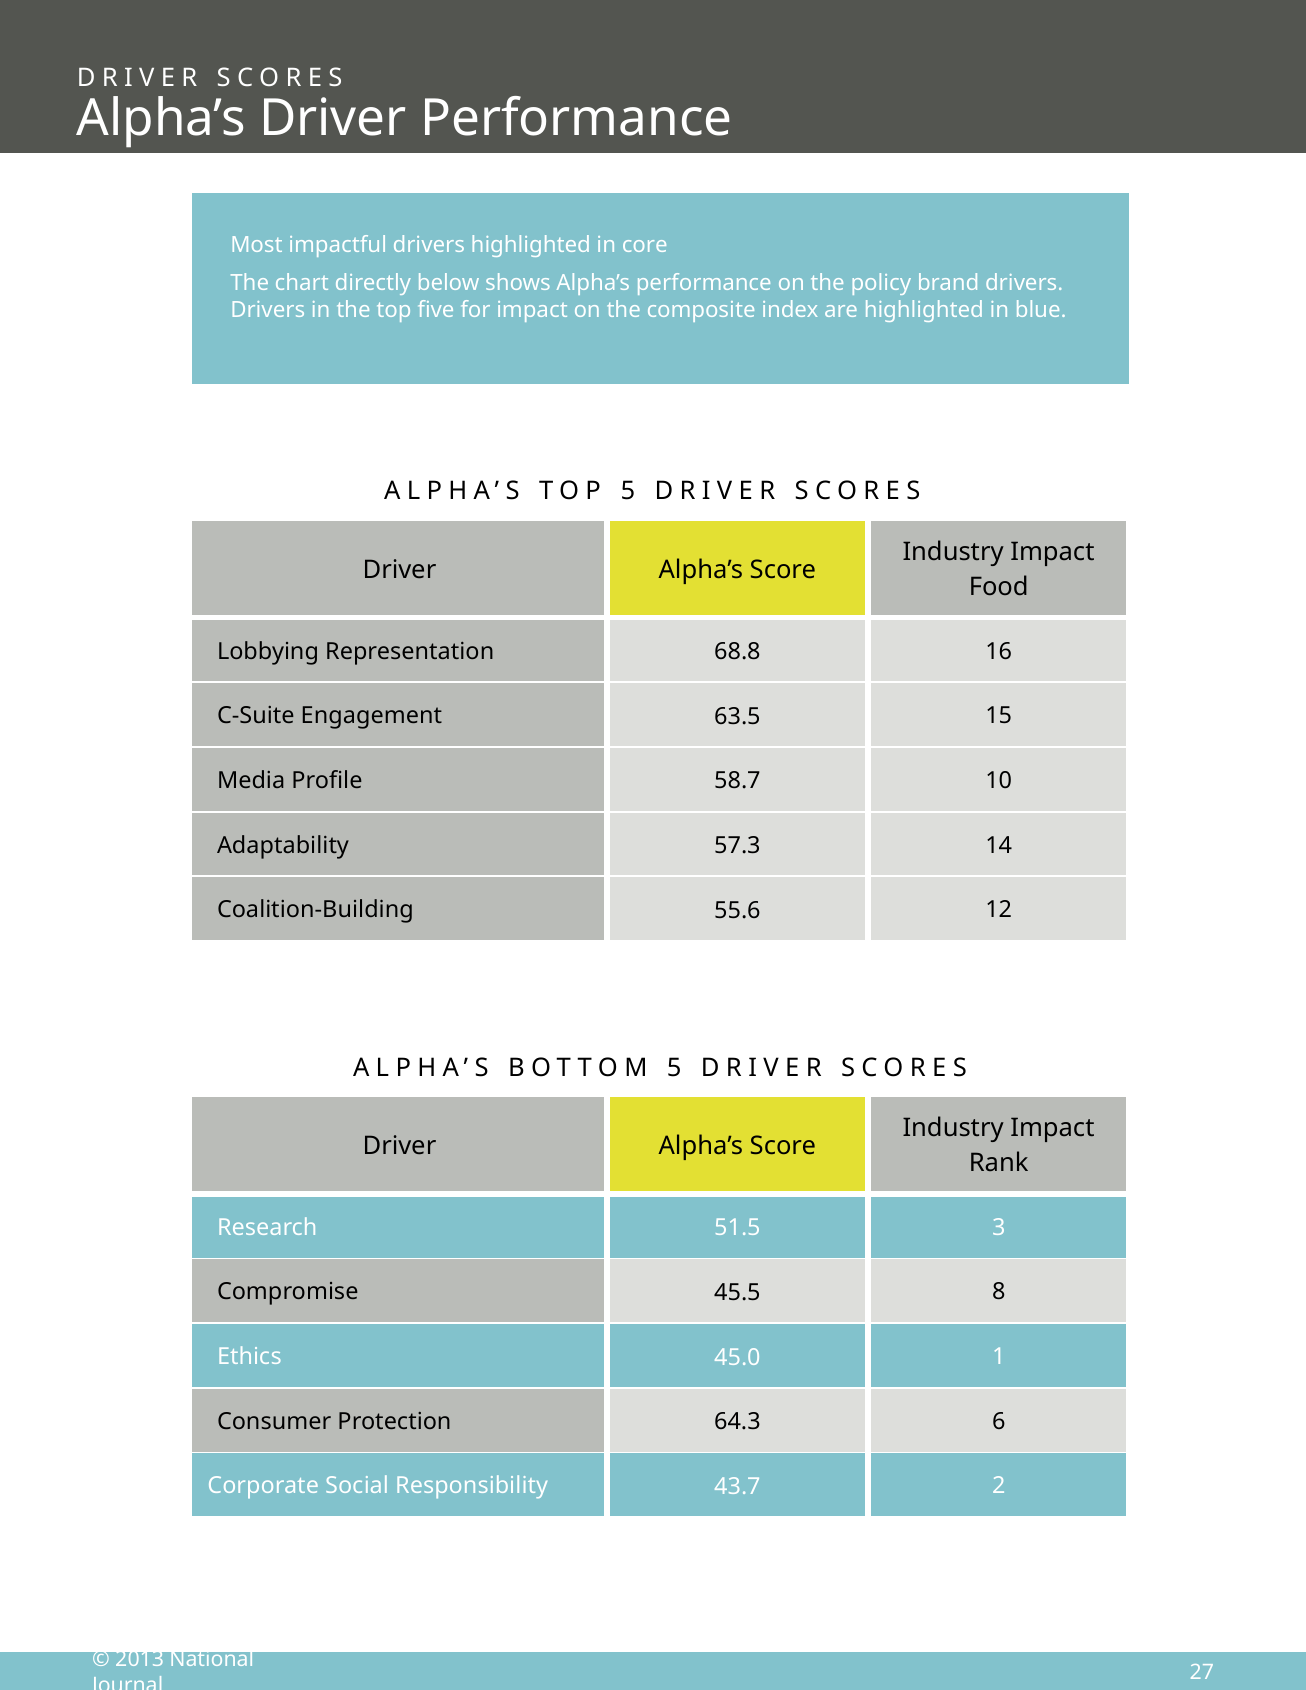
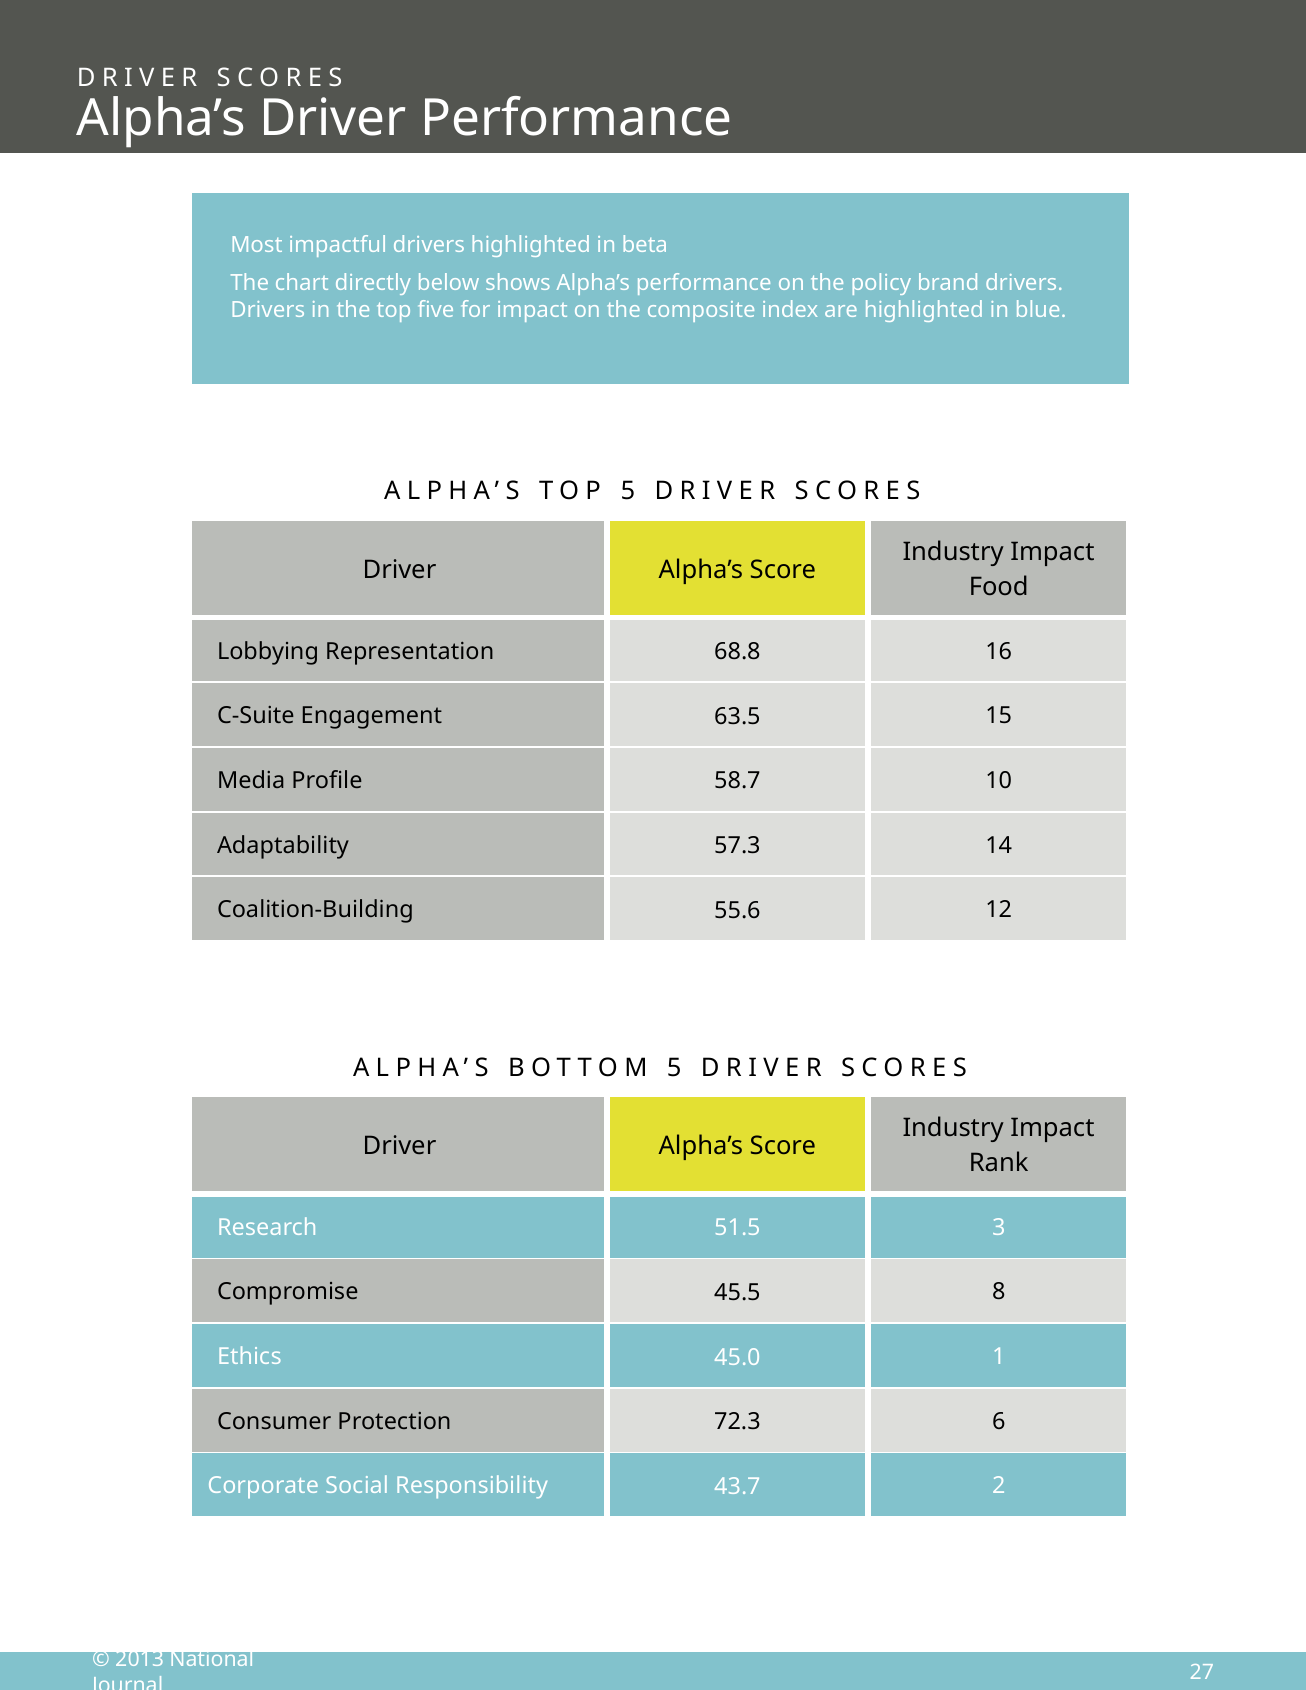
in core: core -> beta (645, 245)
64.3: 64.3 -> 72.3 (737, 1422)
